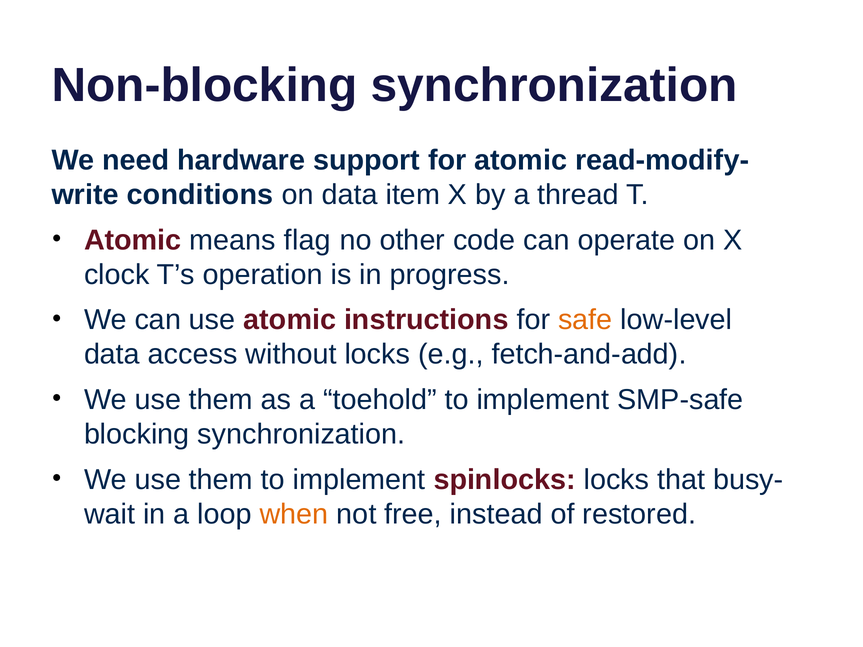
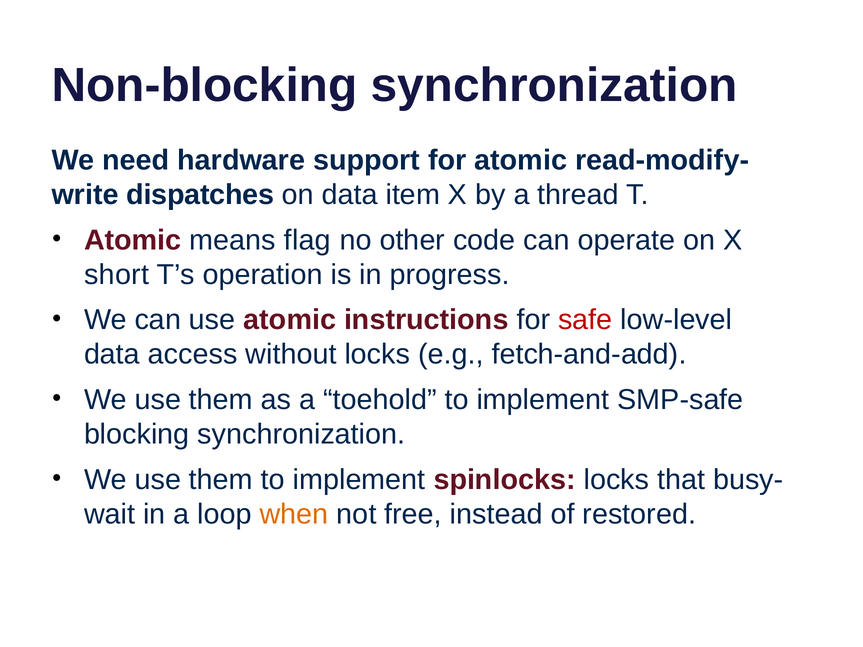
conditions: conditions -> dispatches (200, 195)
clock: clock -> short (117, 275)
safe colour: orange -> red (585, 320)
